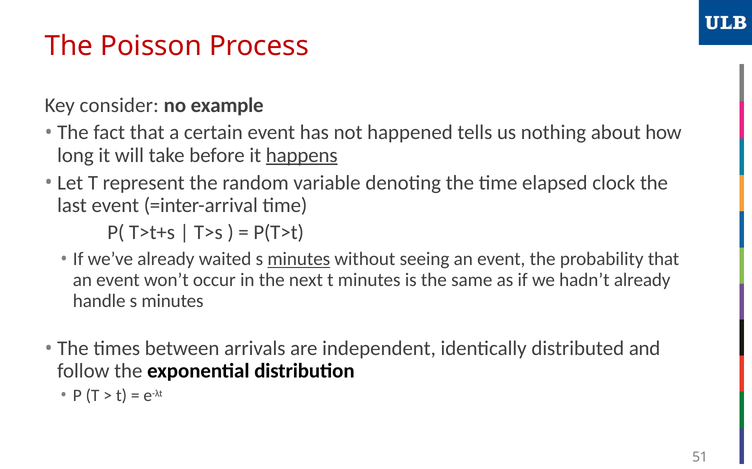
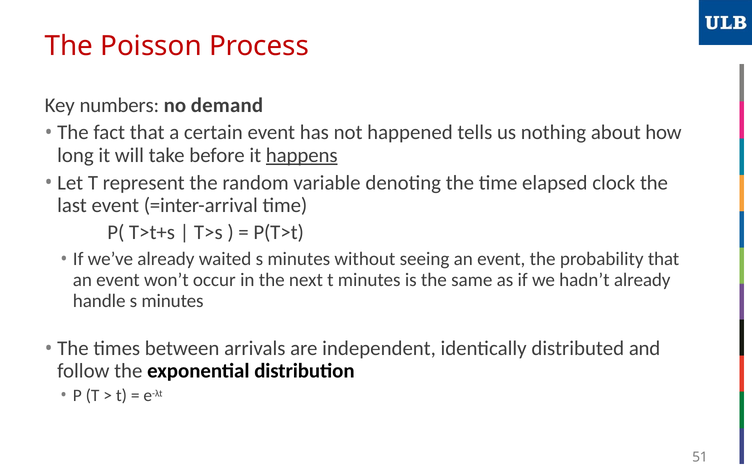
consider: consider -> numbers (119, 105)
example: example -> demand (227, 105)
minutes underline: present -> none (299, 259)
